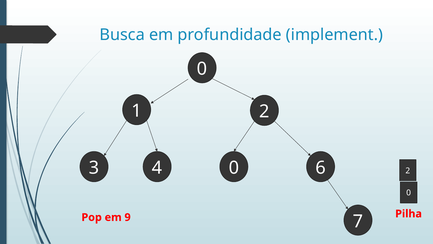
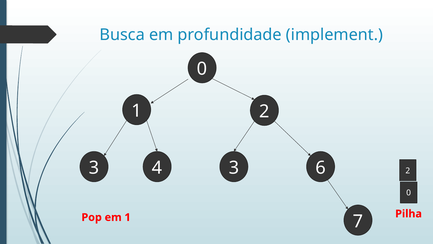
3 0: 0 -> 3 (234, 168)
em 9: 9 -> 1 (128, 217)
